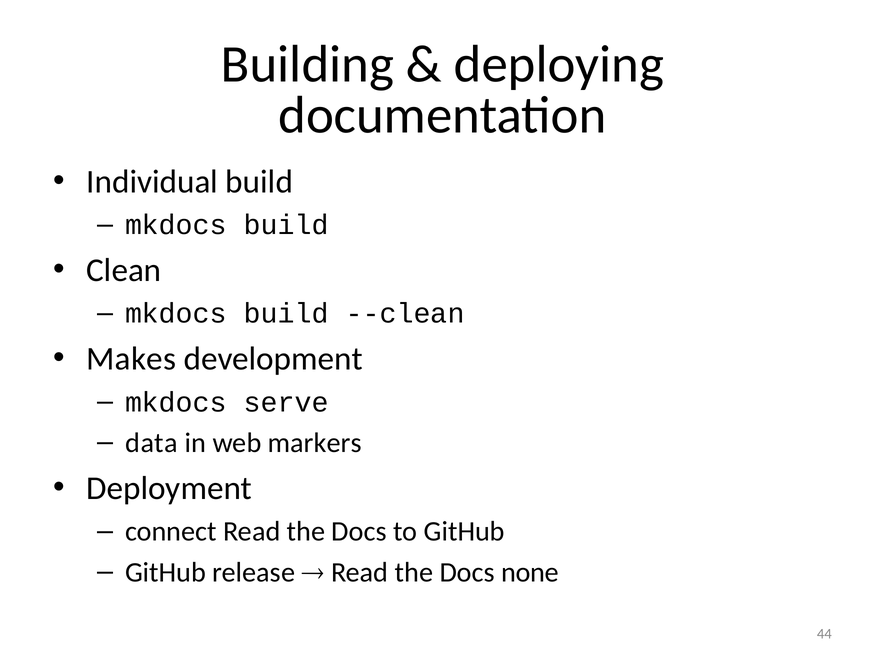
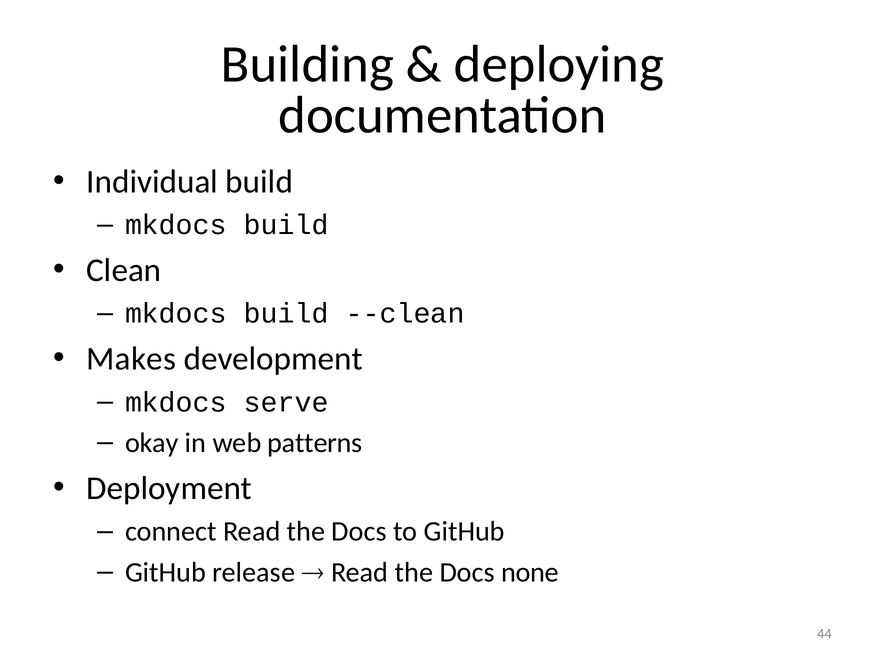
data: data -> okay (152, 443)
markers: markers -> patterns (315, 443)
